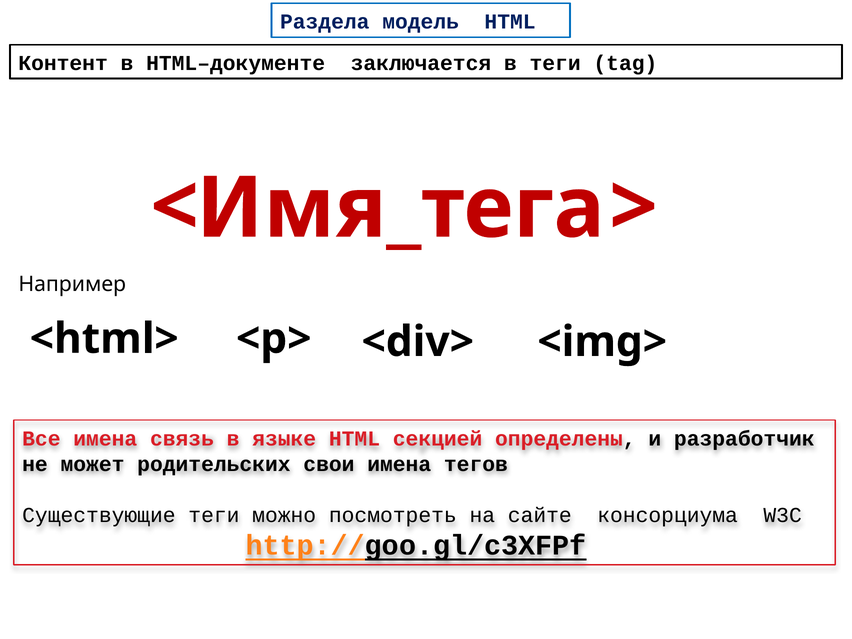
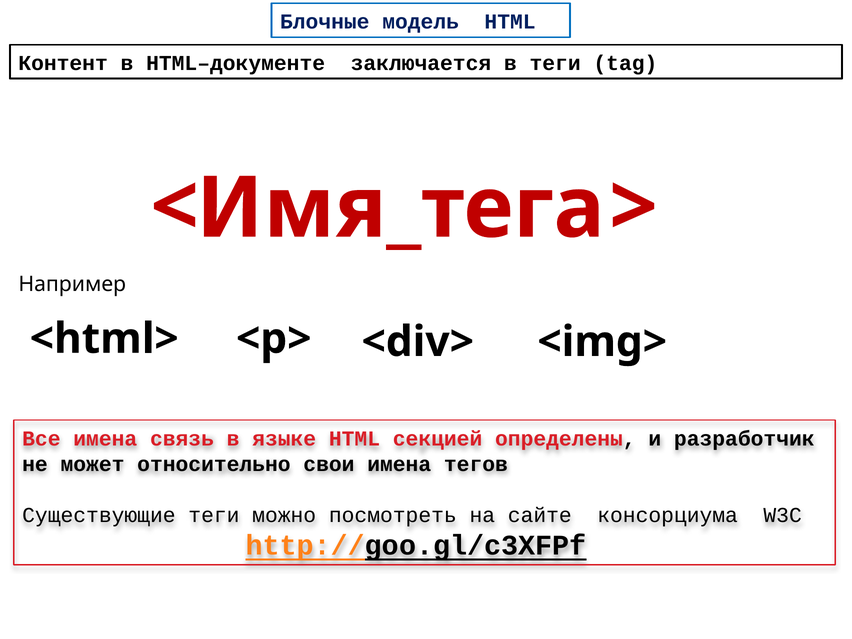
Раздела: Раздела -> Блочные (325, 22)
родительских: родительских -> относительно (214, 464)
